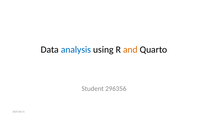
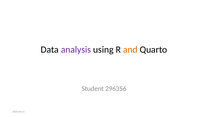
analysis colour: blue -> purple (76, 50)
